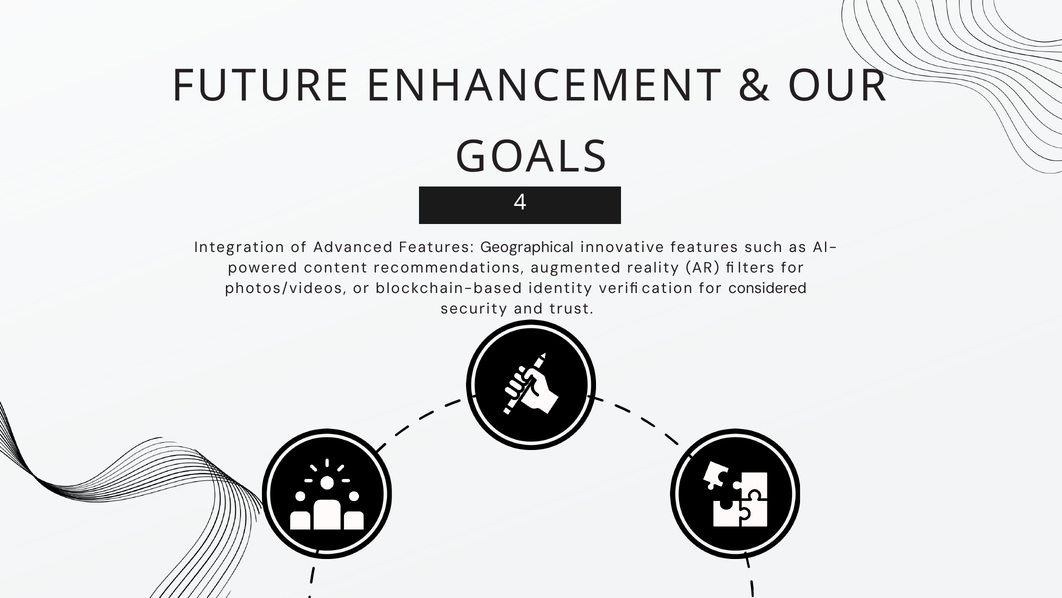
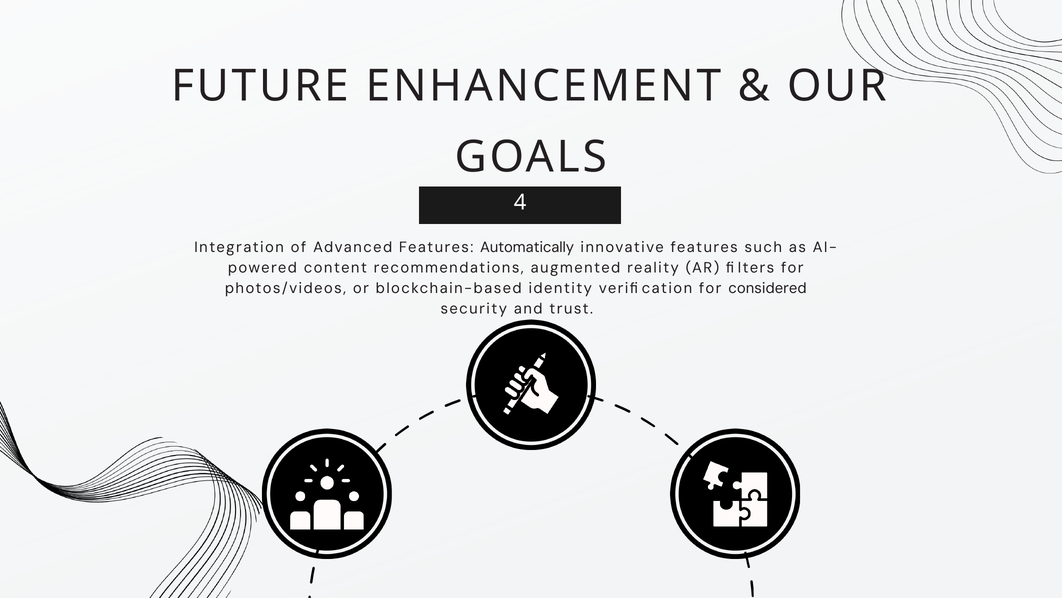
Geographical: Geographical -> Automatically (527, 247)
